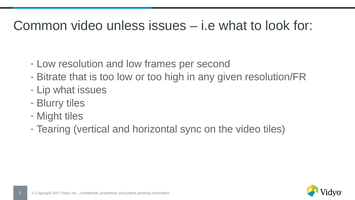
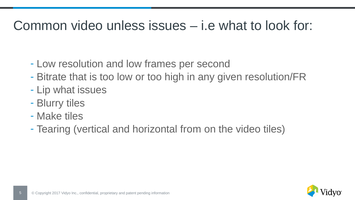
Might: Might -> Make (49, 116)
sync: sync -> from (191, 129)
